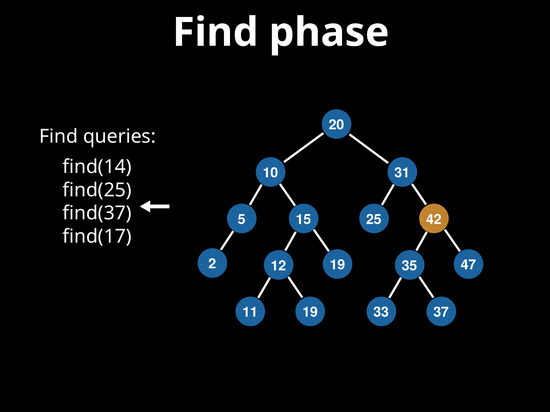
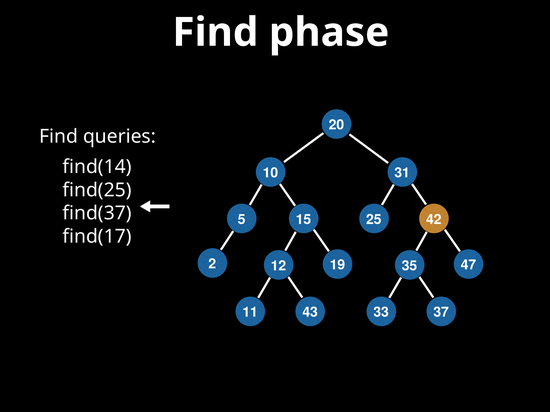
11 19: 19 -> 43 (310, 313)
